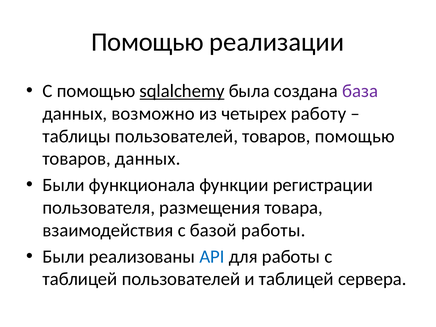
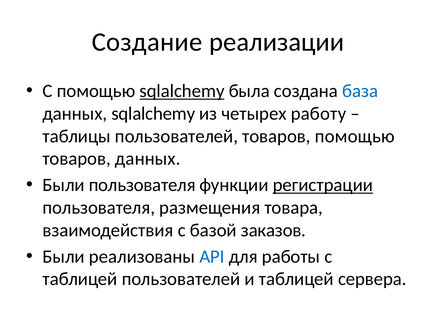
Помощью: Помощью -> Создание (147, 42)
база colour: purple -> blue (360, 91)
данных возможно: возможно -> sqlalchemy (153, 114)
Были функционала: функционала -> пользователя (142, 185)
регистрации underline: none -> present (323, 185)
базой работы: работы -> заказов (273, 230)
